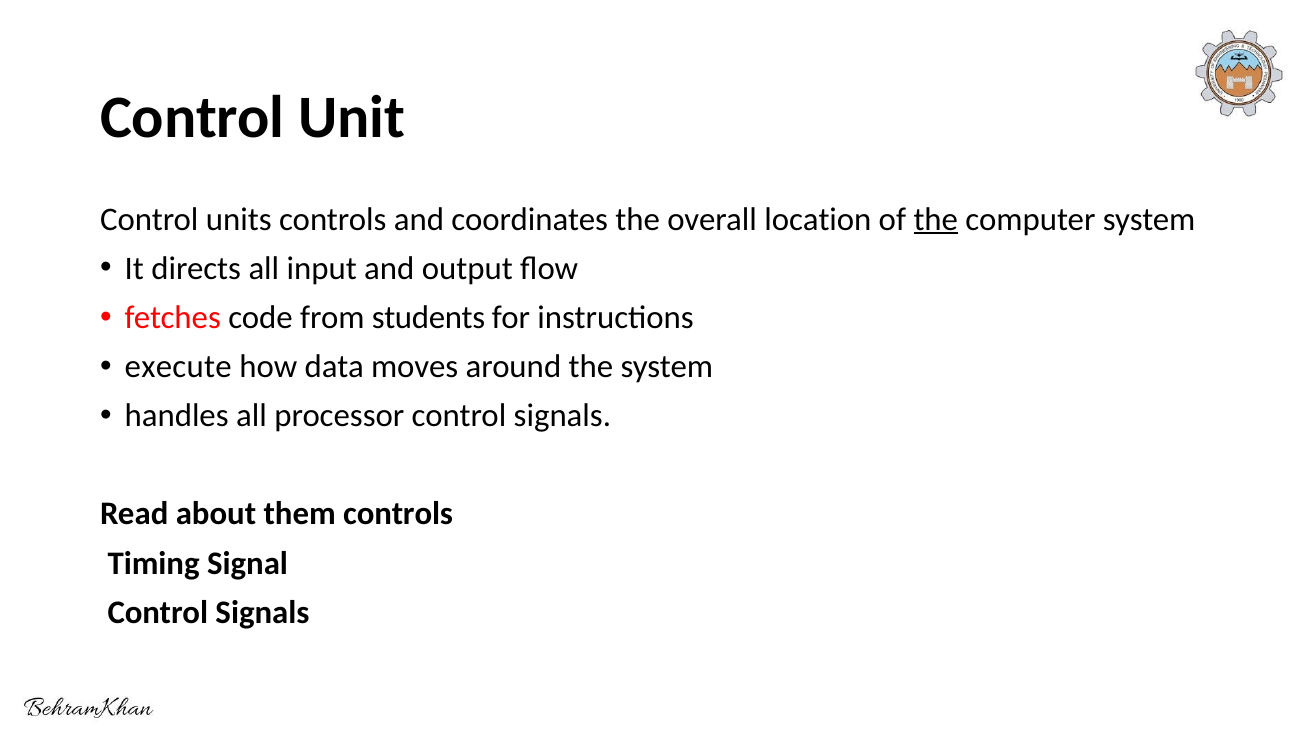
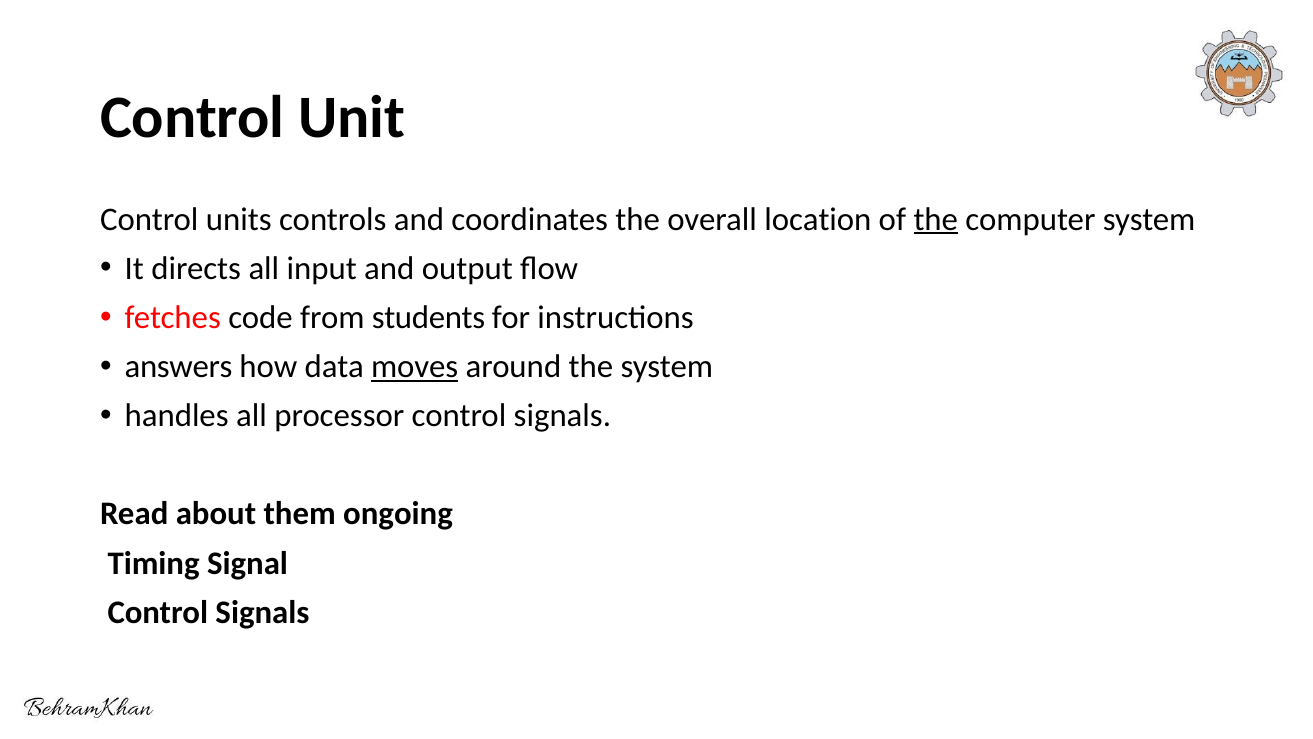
execute: execute -> answers (179, 366)
moves underline: none -> present (415, 366)
them controls: controls -> ongoing (398, 514)
